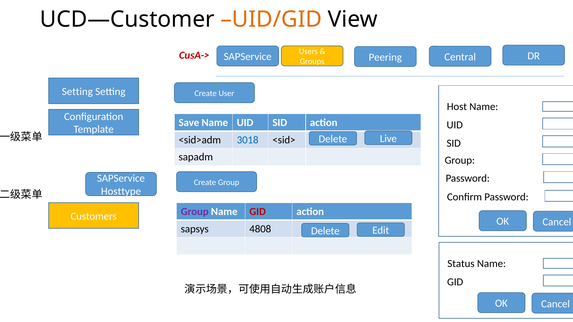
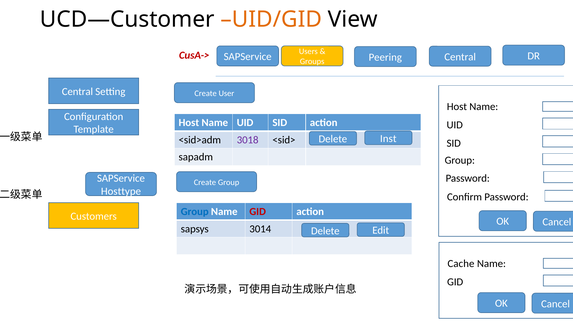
Setting: Setting -> Central (77, 92)
Save: Save -> Host (189, 123)
Live: Live -> Inst (388, 139)
3018 colour: blue -> purple (248, 140)
Group colour: purple -> blue (195, 212)
4808: 4808 -> 3014 (260, 229)
Status: Status -> Cache (461, 264)
